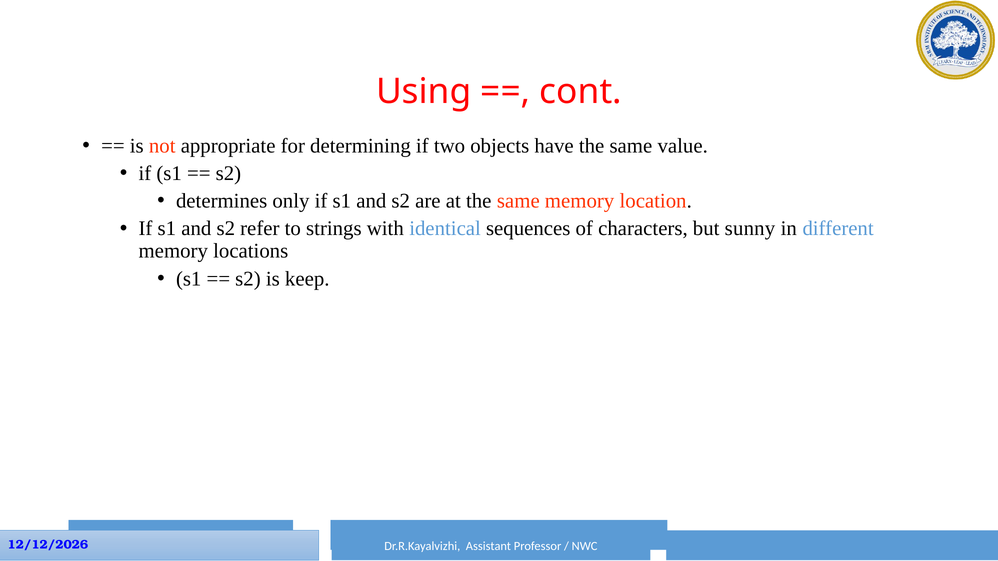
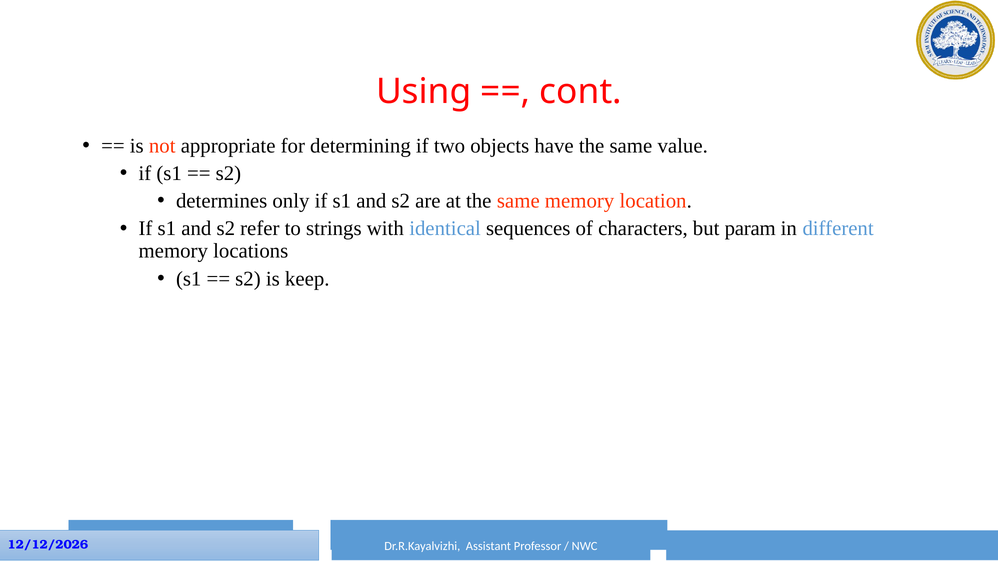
sunny: sunny -> param (750, 229)
